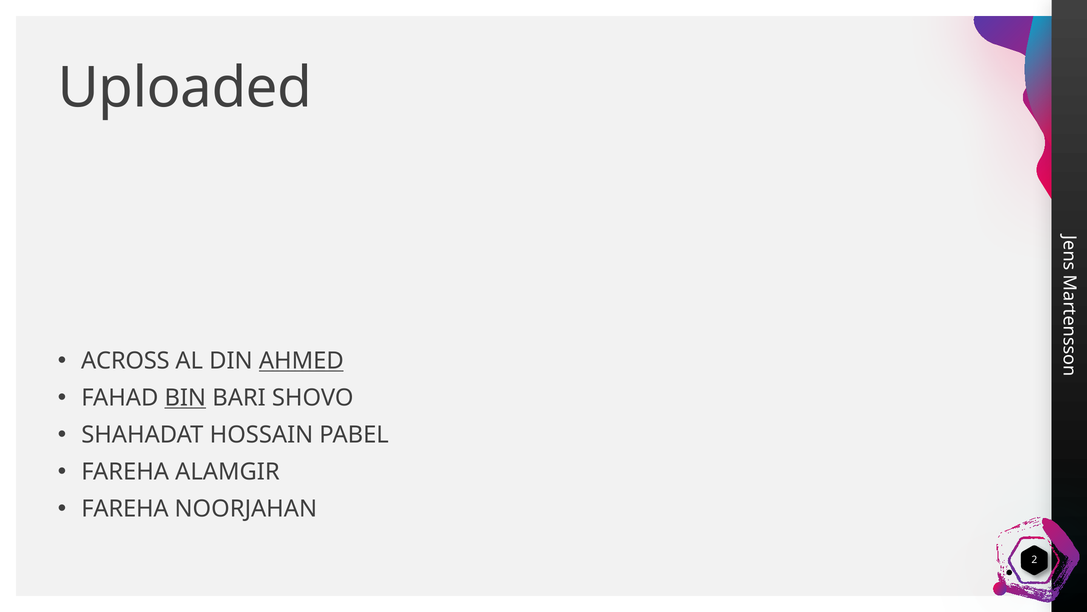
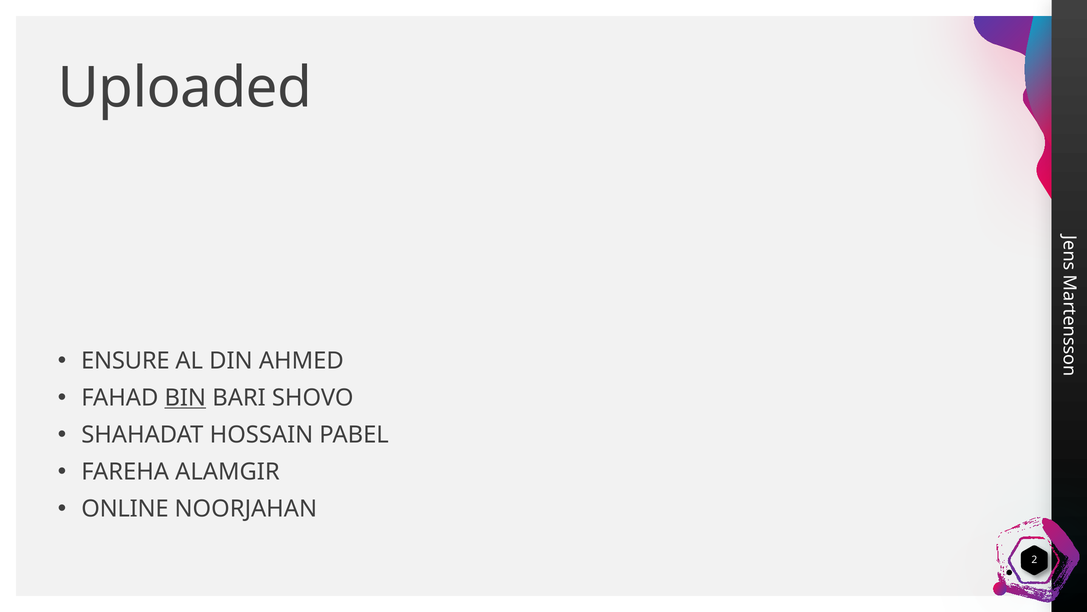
ACROSS: ACROSS -> ENSURE (125, 360)
AHMED underline: present -> none (301, 360)
FAREHA: FAREHA -> ONLINE (125, 508)
